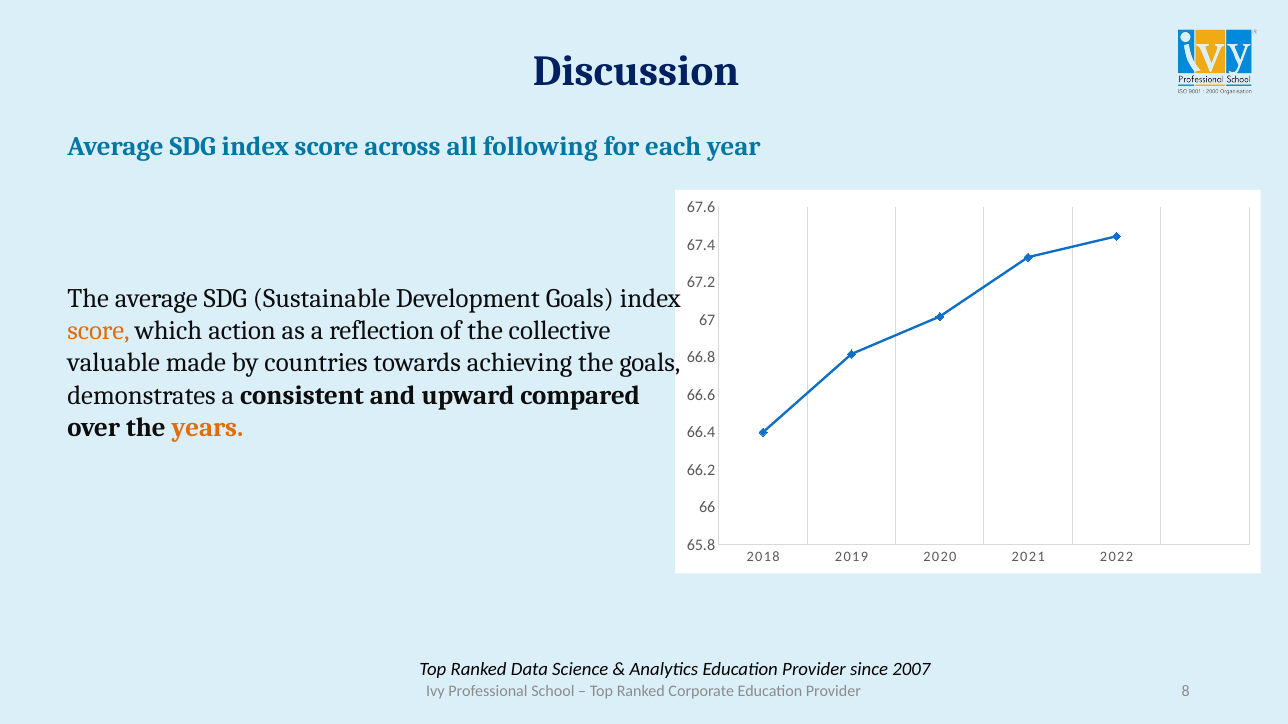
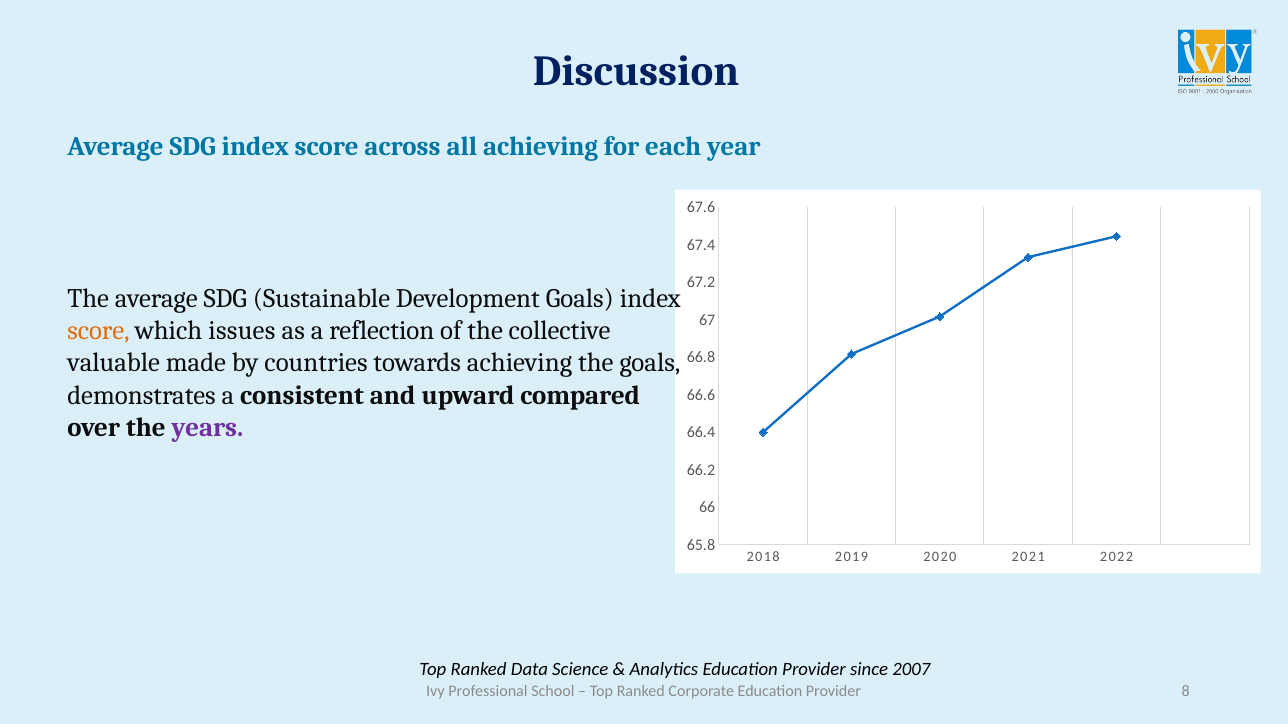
all following: following -> achieving (541, 147)
action: action -> issues (242, 331)
years colour: orange -> purple (207, 428)
